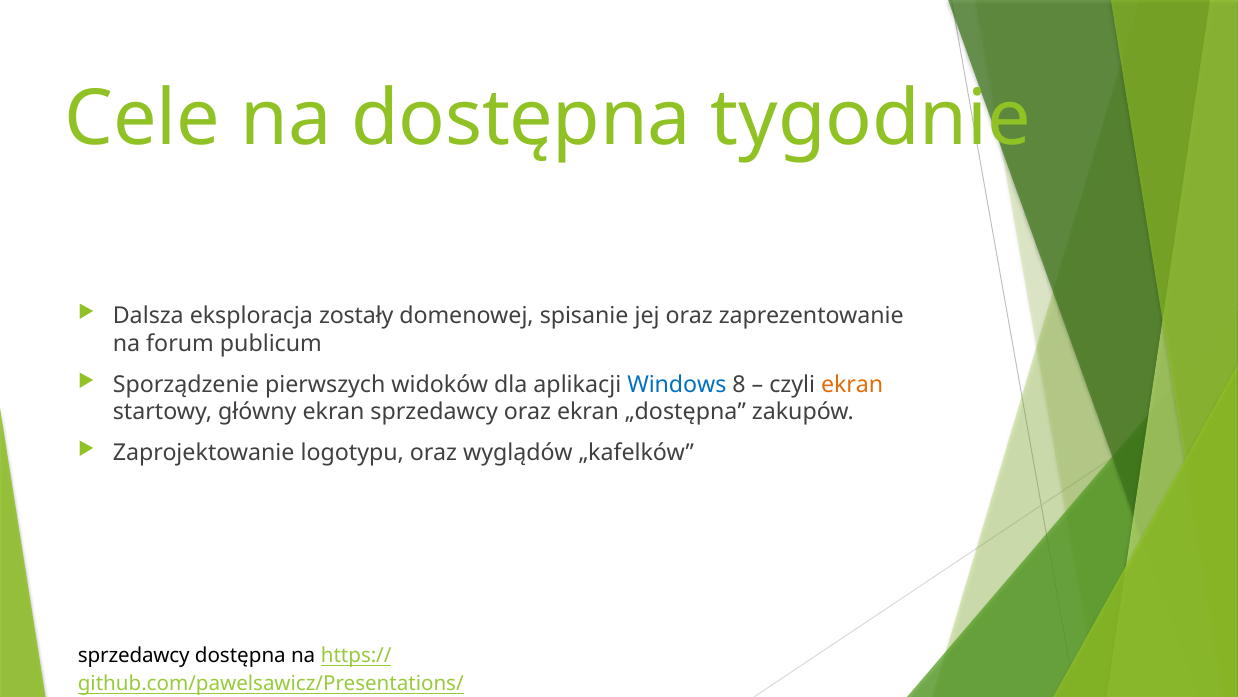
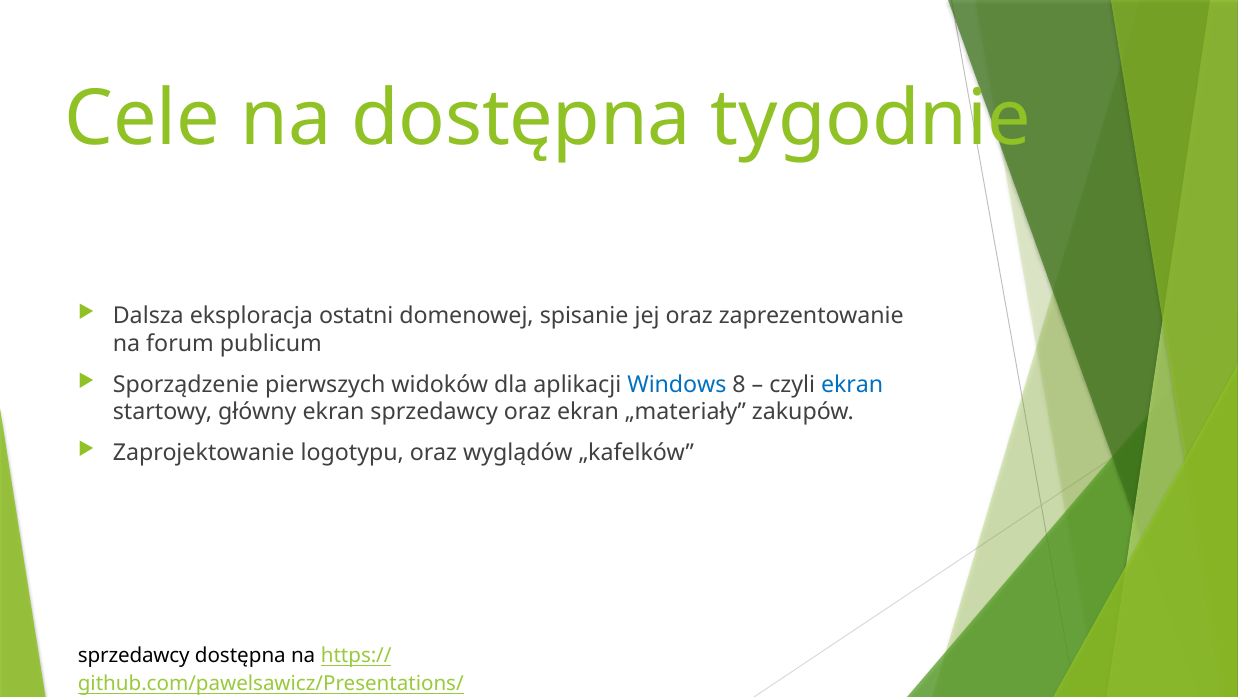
zostały: zostały -> ostatni (356, 315)
ekran colour: orange -> blue (852, 384)
„dostępna: „dostępna -> „materiały (685, 412)
